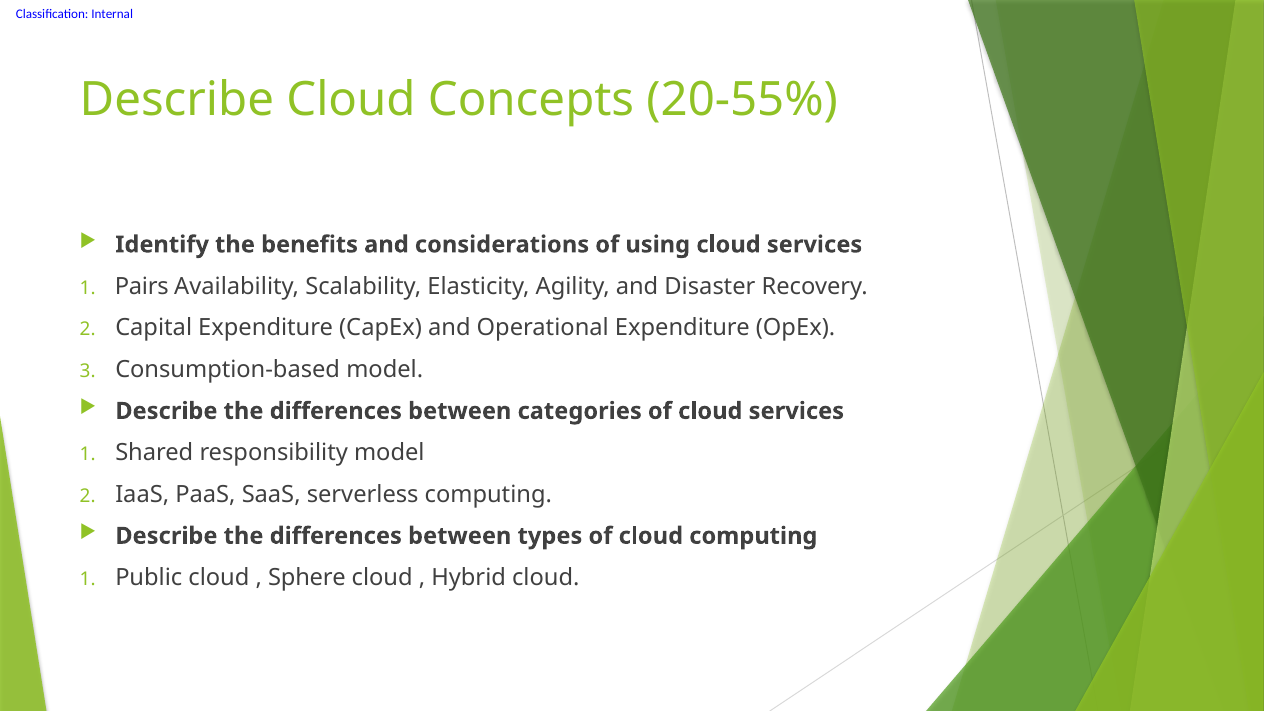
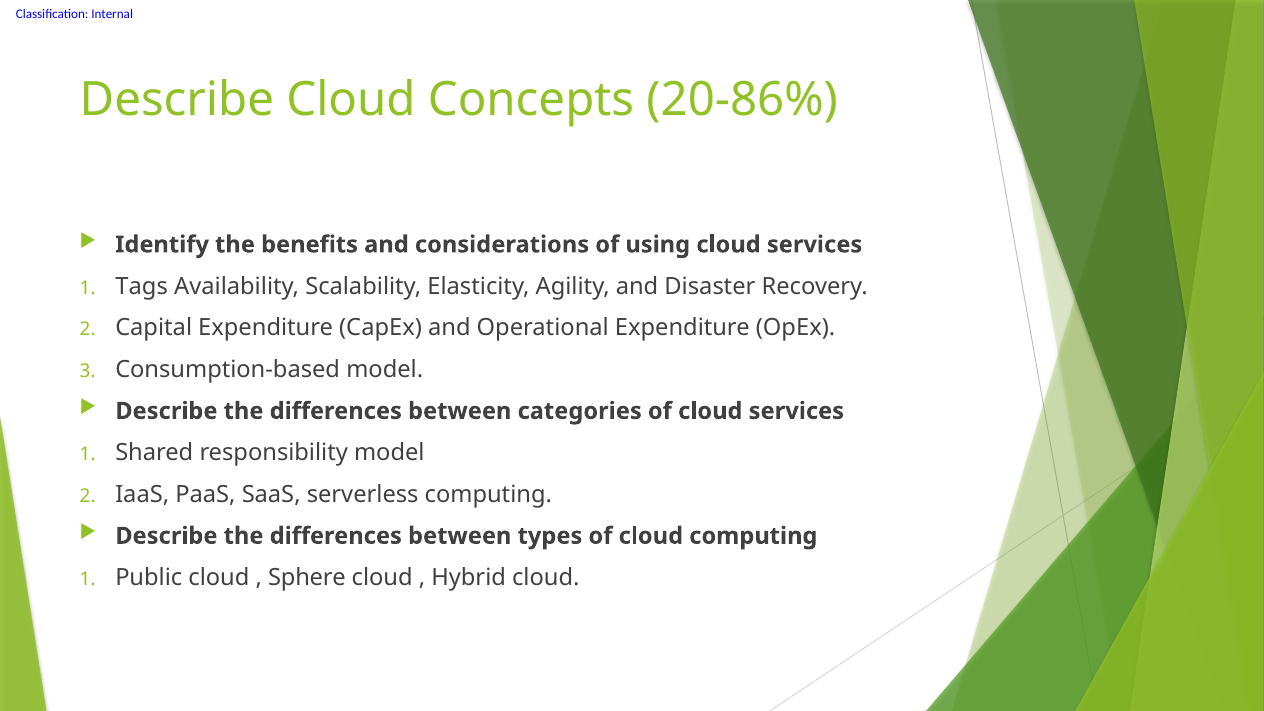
20-55%: 20-55% -> 20-86% (742, 100)
Pairs: Pairs -> Tags (142, 286)
